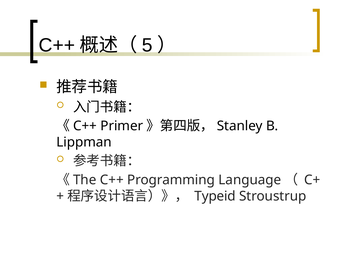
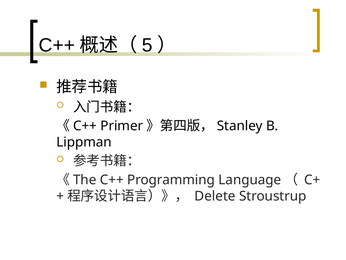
Typeid: Typeid -> Delete (215, 196)
